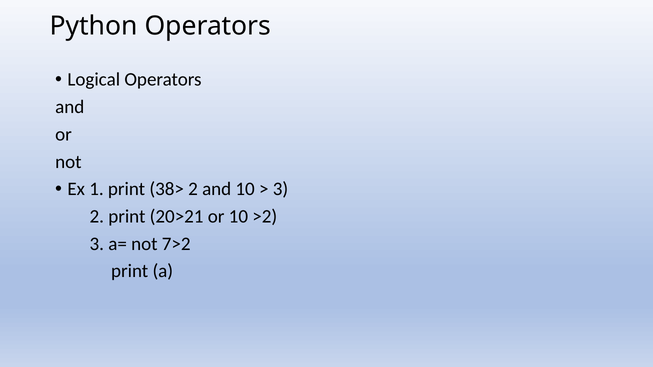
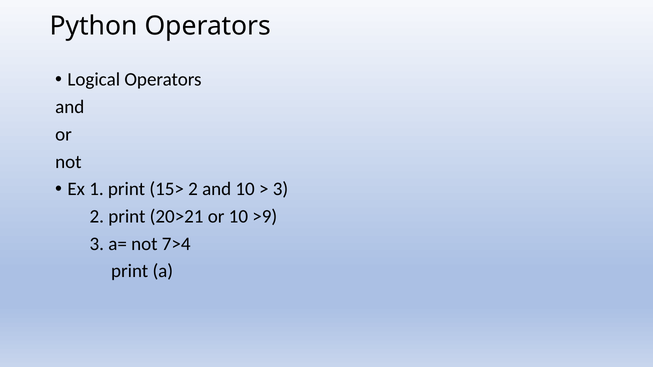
38>: 38> -> 15> (167, 189)
>2: >2 -> >9 (265, 217)
7>2: 7>2 -> 7>4 (176, 244)
